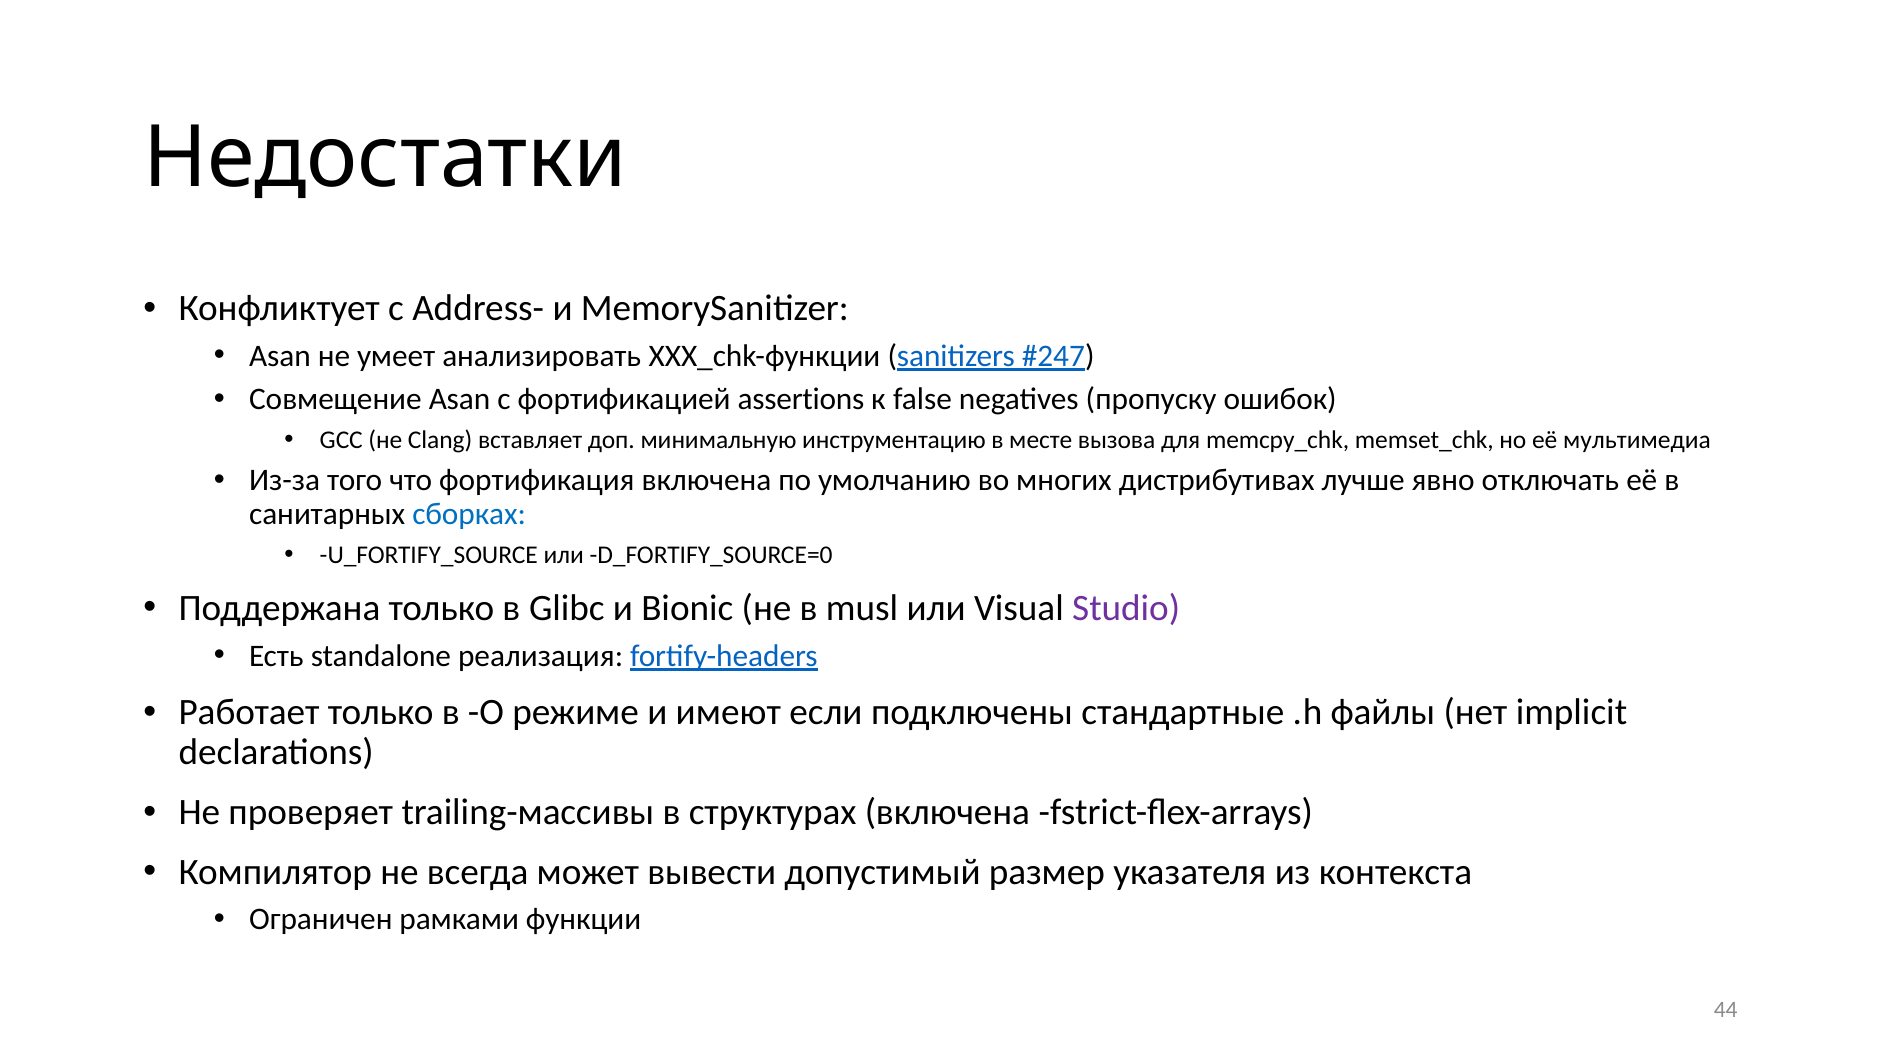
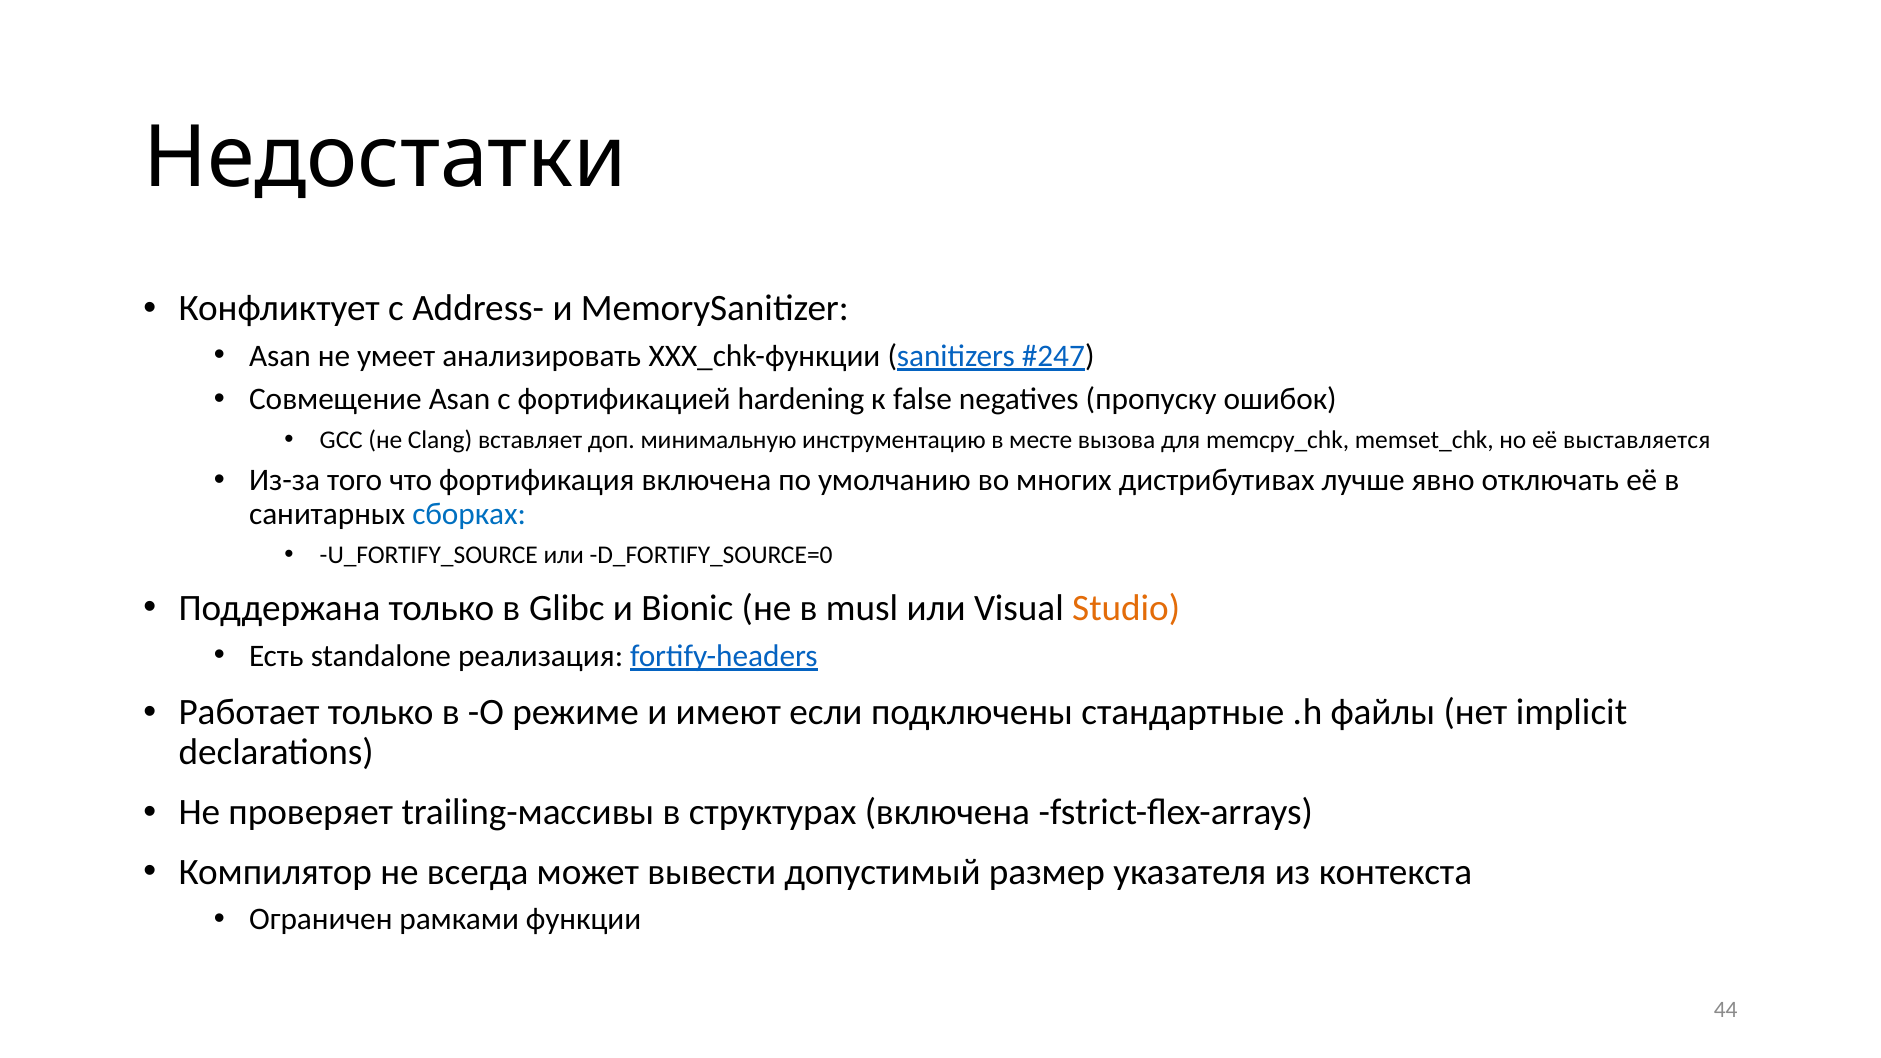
assertions: assertions -> hardening (801, 400)
мультимедиа: мультимедиа -> выставляется (1637, 440)
Studio colour: purple -> orange (1126, 608)
